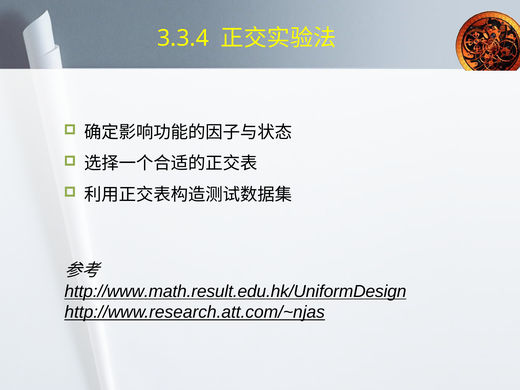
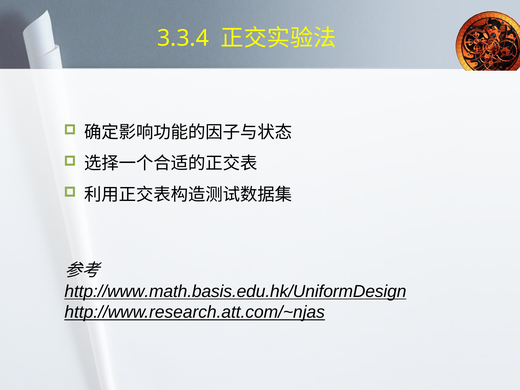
http://www.math.result.edu.hk/UniformDesign: http://www.math.result.edu.hk/UniformDesign -> http://www.math.basis.edu.hk/UniformDesign (235, 291)
